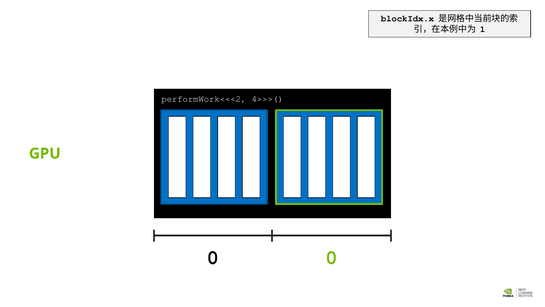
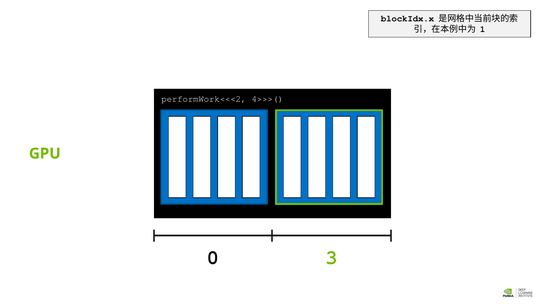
0 0: 0 -> 3 (331, 257)
